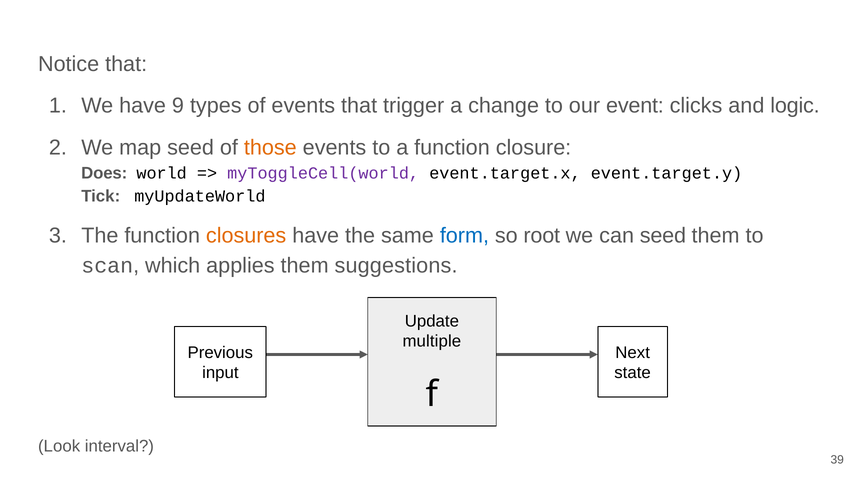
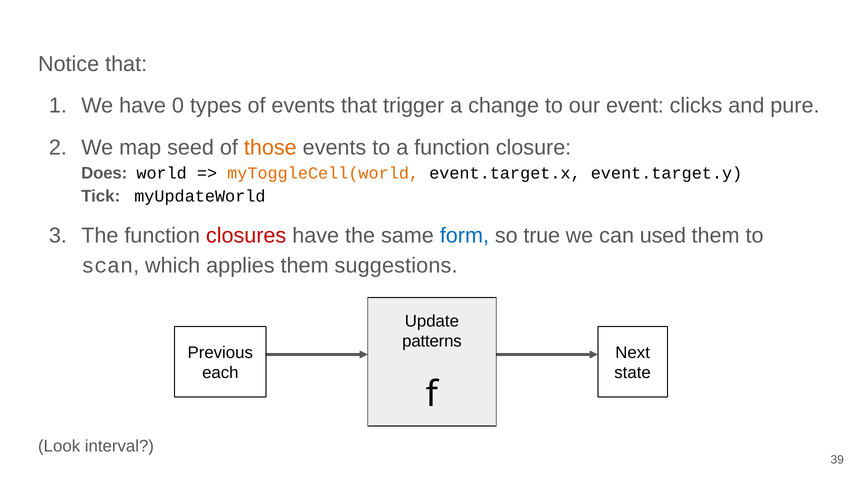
9: 9 -> 0 (178, 106)
logic: logic -> pure (795, 106)
myToggleCell(world colour: purple -> orange (323, 173)
closures colour: orange -> red (246, 236)
root: root -> true (542, 236)
can seed: seed -> used (663, 236)
multiple: multiple -> patterns (432, 341)
input: input -> each (220, 373)
